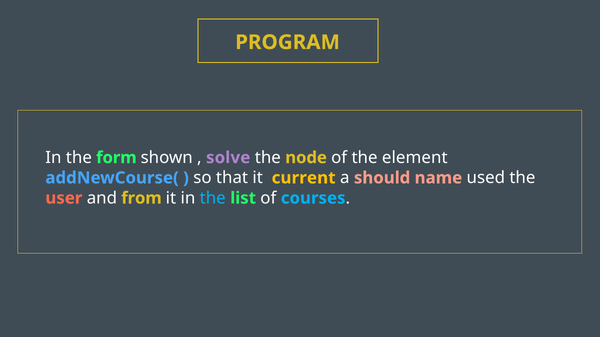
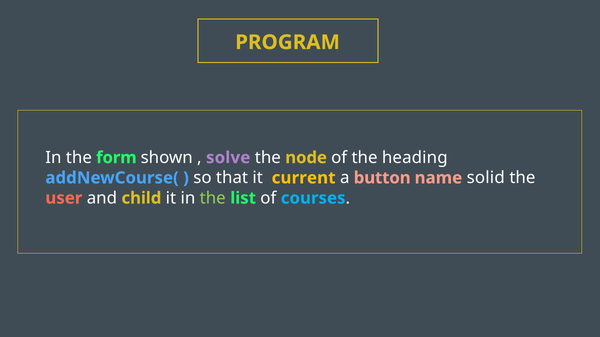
element: element -> heading (415, 158)
should: should -> button (382, 178)
used: used -> solid (486, 178)
from: from -> child (141, 198)
the colour: light blue -> light green (213, 198)
